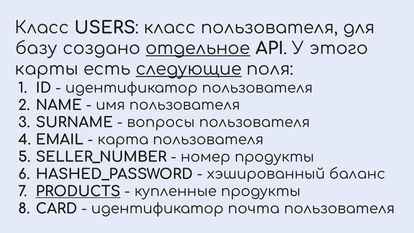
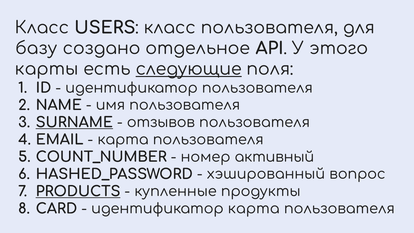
отдельное underline: present -> none (198, 48)
SURNAME underline: none -> present (74, 122)
вопросы: вопросы -> отзывов (161, 122)
SELLER_NUMBER: SELLER_NUMBER -> COUNT_NUMBER (101, 157)
номер продукты: продукты -> активный (274, 157)
баланс: баланс -> вопрос (357, 174)
идентификатор почта: почта -> карта (254, 209)
